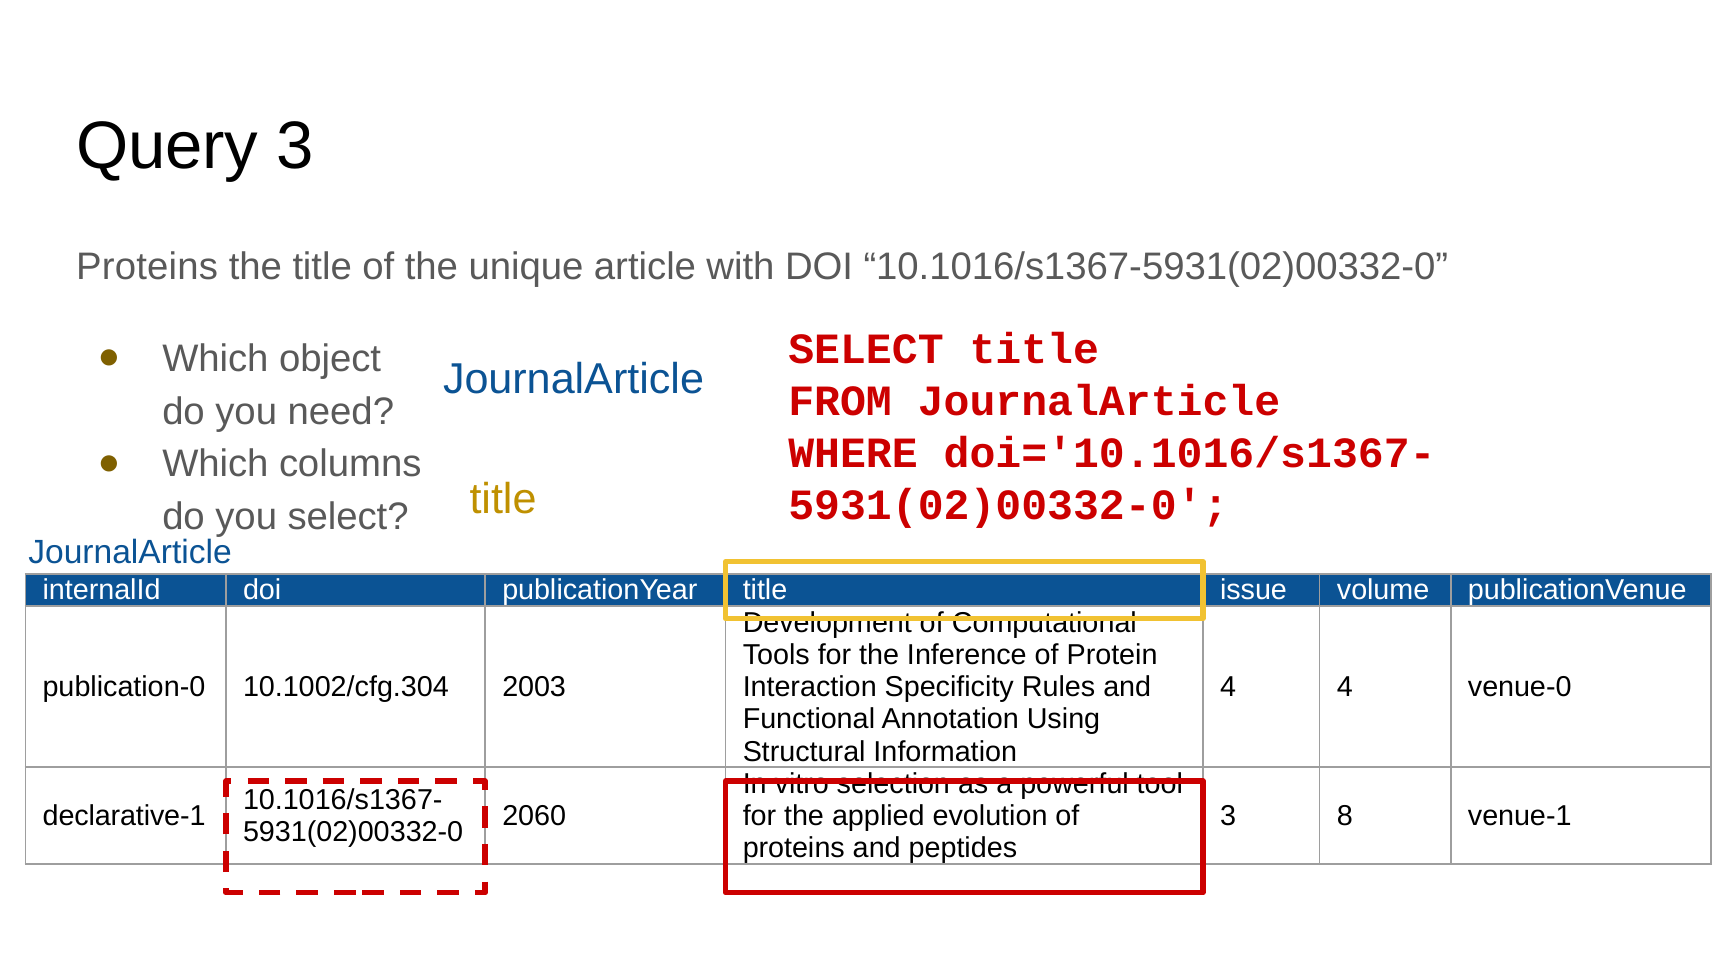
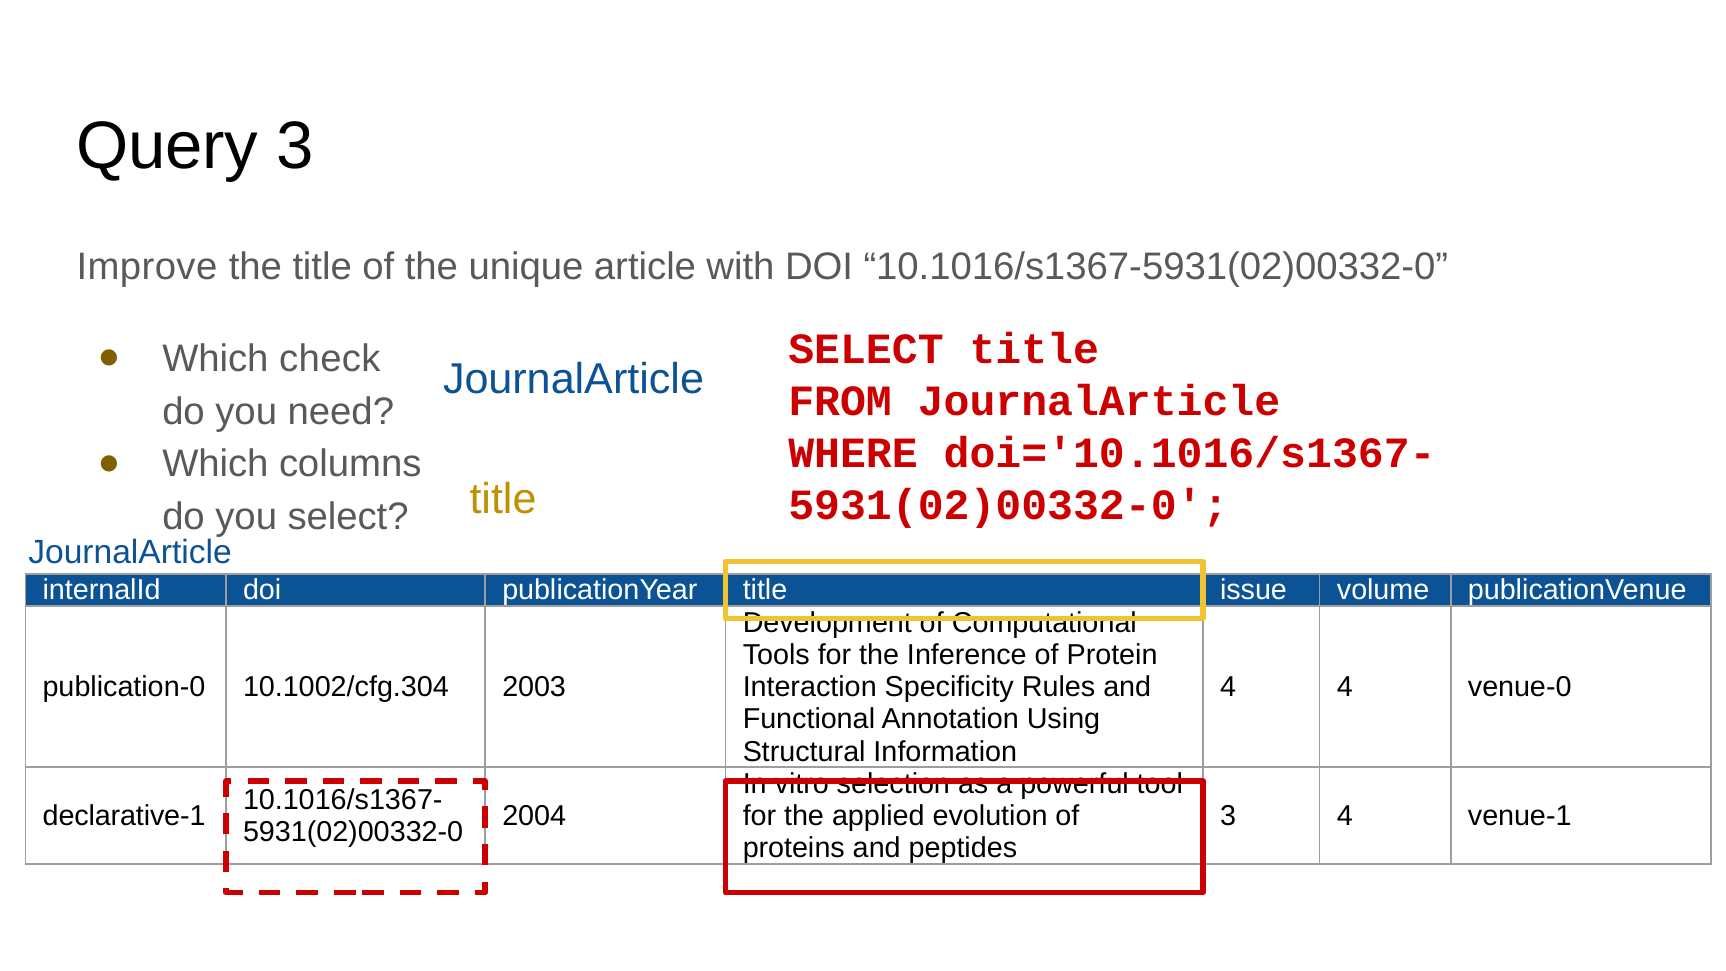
Proteins: Proteins -> Improve (147, 267)
object: object -> check (330, 359)
2060: 2060 -> 2004 (534, 816)
3 8: 8 -> 4 (1345, 816)
